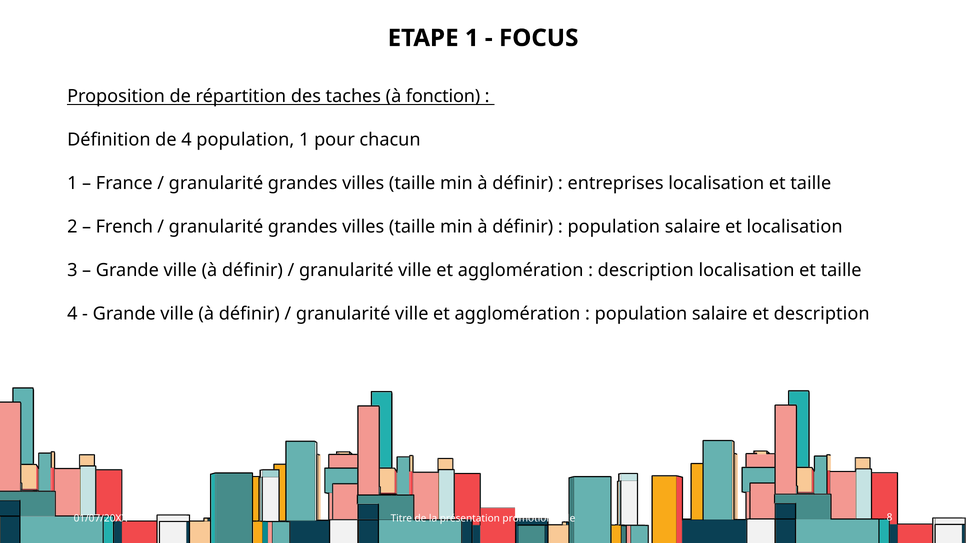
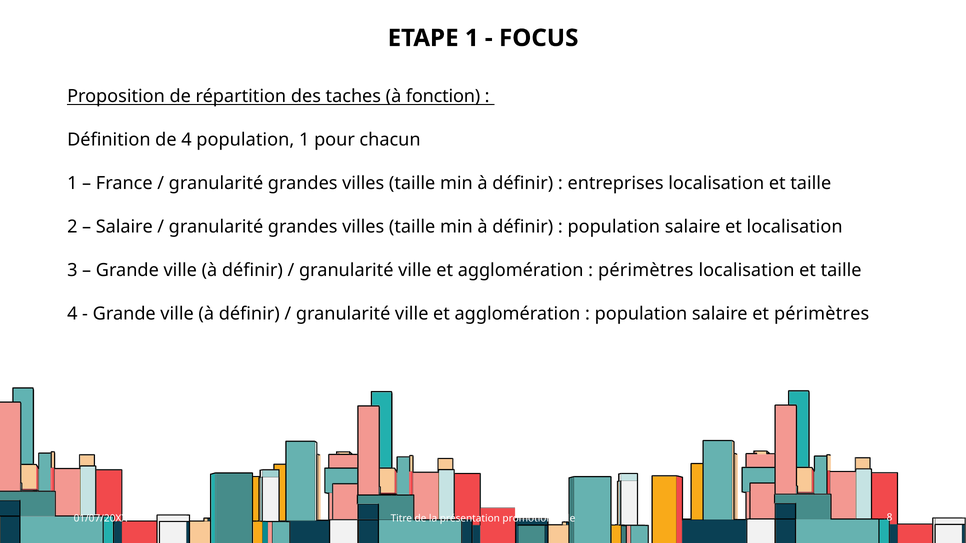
French: French -> Salaire (124, 227)
description: description -> périmètres (646, 270)
et description: description -> périmètres (822, 314)
